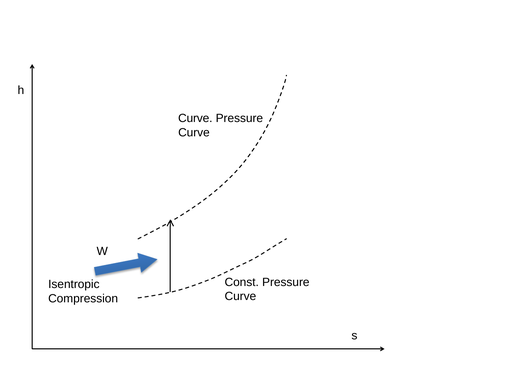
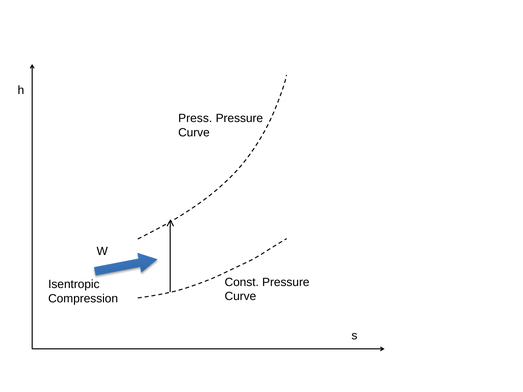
Curve: Curve -> Press (195, 118)
